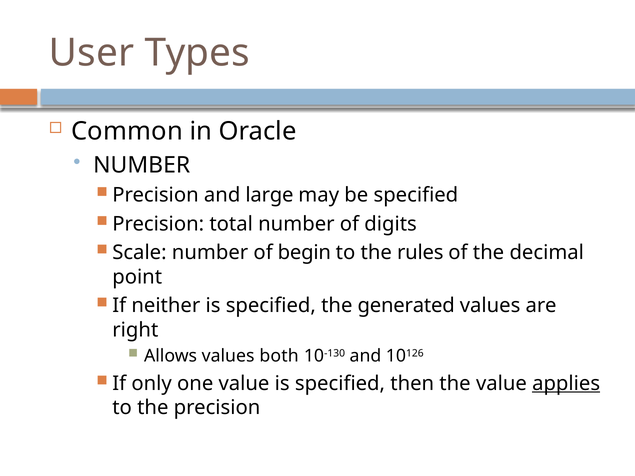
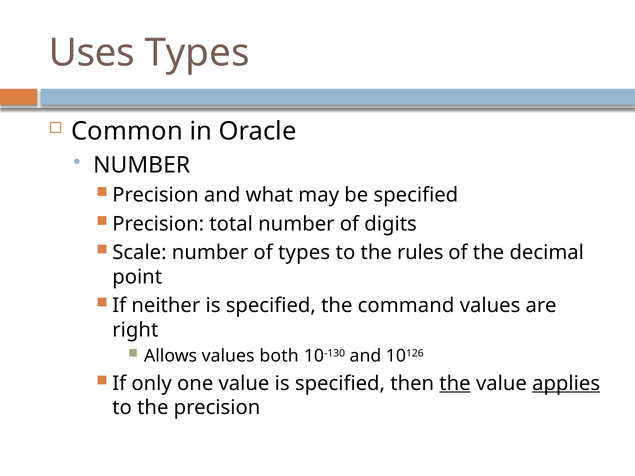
User: User -> Uses (92, 53)
large: large -> what (269, 195)
of begin: begin -> types (304, 253)
generated: generated -> command (406, 306)
the underline: none -> present (455, 384)
